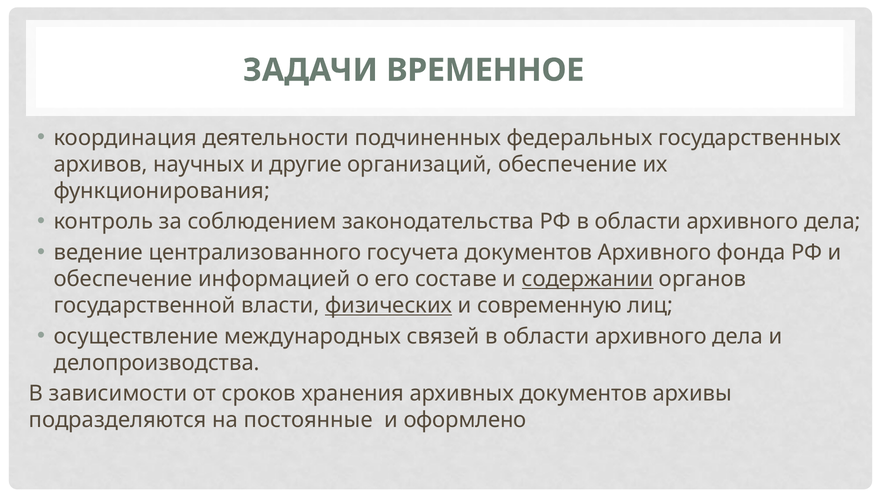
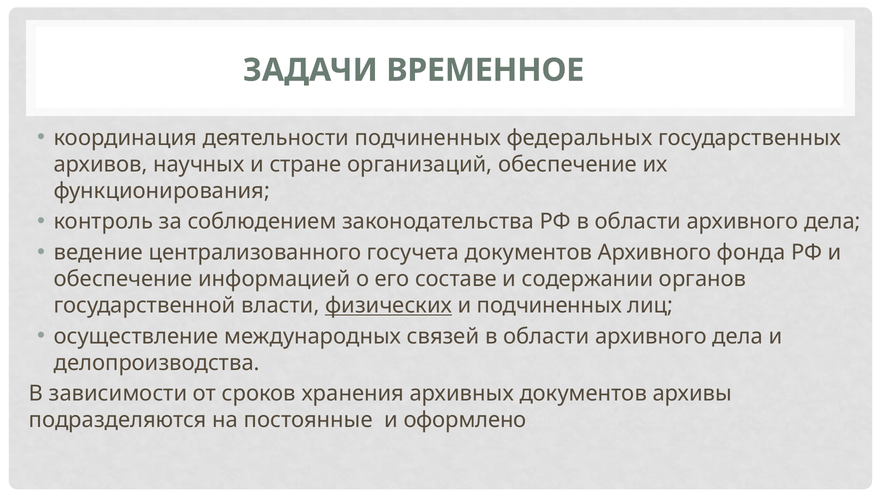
другие: другие -> стране (306, 164)
содержании underline: present -> none (588, 279)
и современную: современную -> подчиненных (549, 305)
